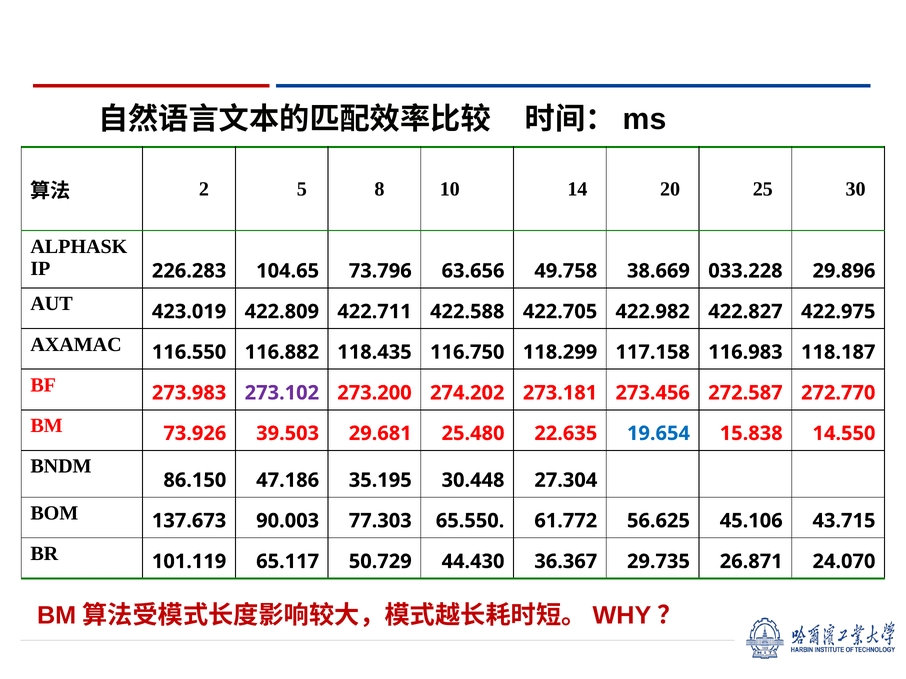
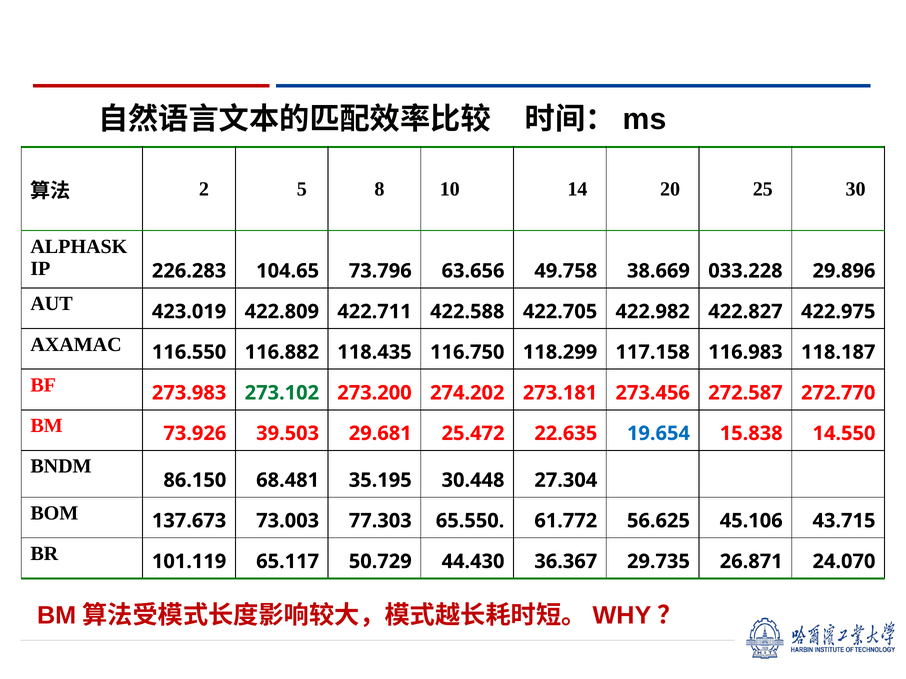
273.102 colour: purple -> green (282, 393)
25.480: 25.480 -> 25.472 (473, 434)
47.186: 47.186 -> 68.481 (288, 481)
90.003: 90.003 -> 73.003 (288, 521)
